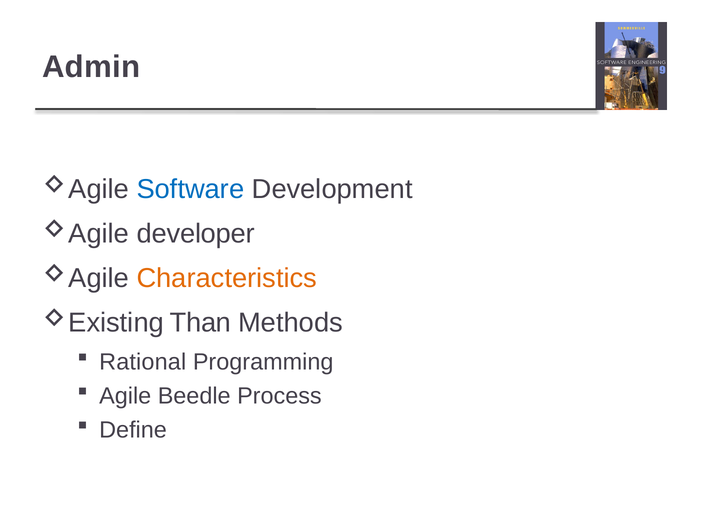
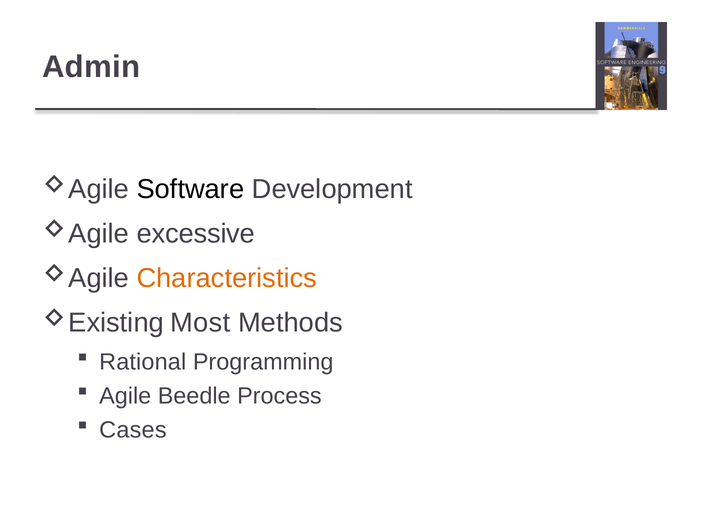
Software colour: blue -> black (190, 189)
developer: developer -> excessive (196, 234)
Than: Than -> Most (200, 323)
Define: Define -> Cases (133, 430)
